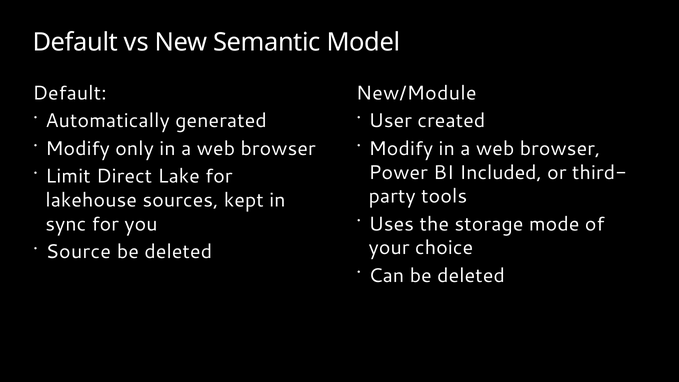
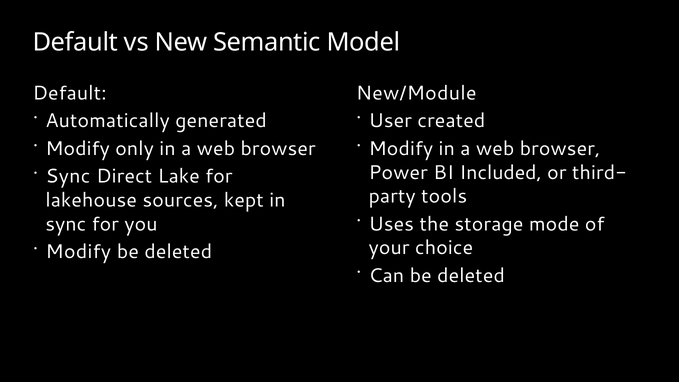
Limit: Limit -> Sync (68, 176)
Source: Source -> Modify (78, 252)
